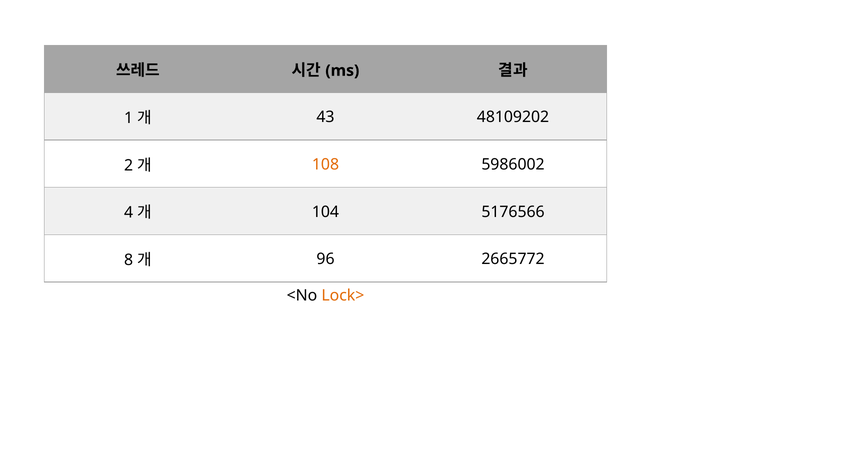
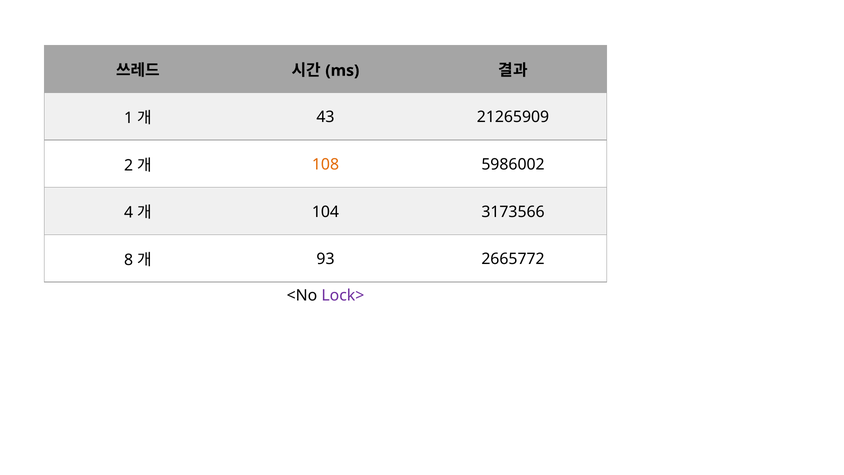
48109202: 48109202 -> 21265909 (513, 117)
5176566: 5176566 -> 3173566 (513, 212)
96: 96 -> 93 (326, 259)
Lock> colour: orange -> purple (343, 296)
